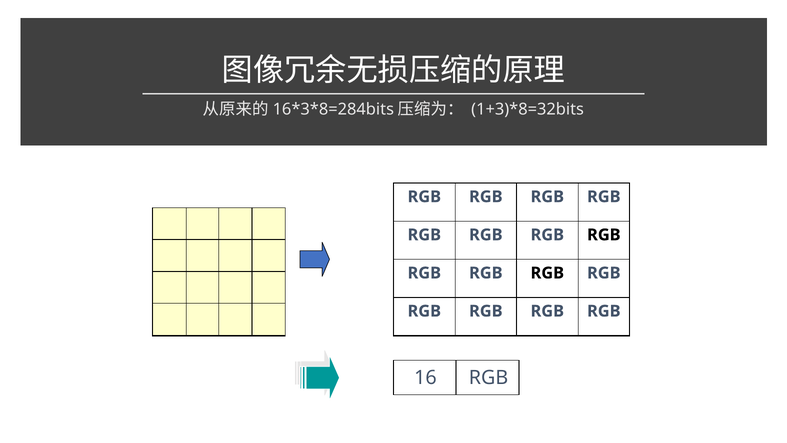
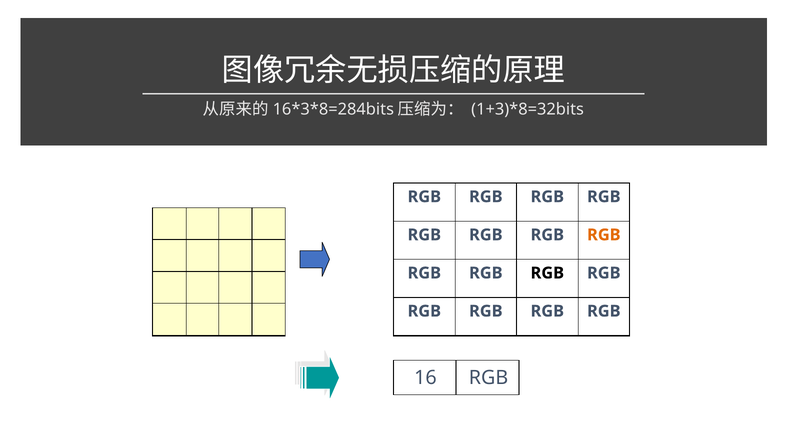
RGB colour: black -> orange (604, 235)
